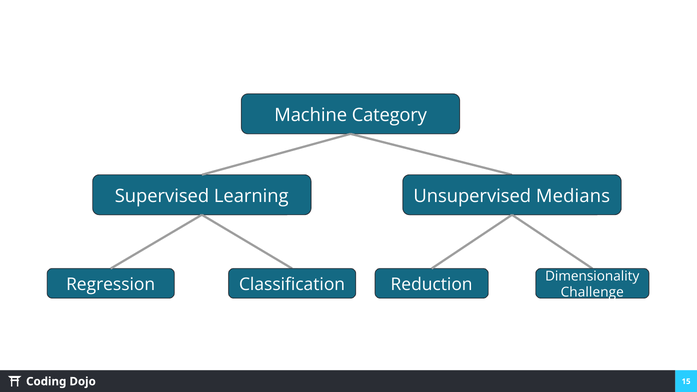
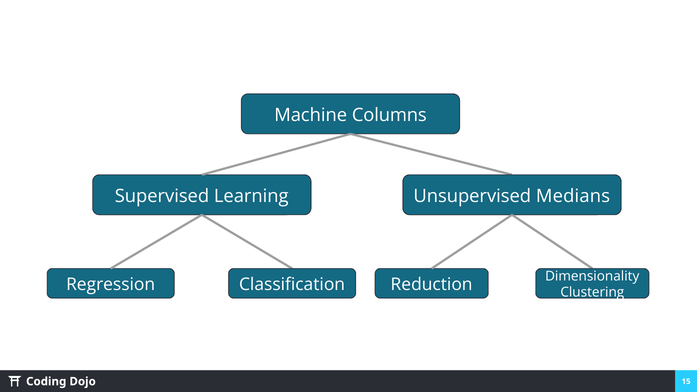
Category: Category -> Columns (389, 115)
Challenge: Challenge -> Clustering (592, 292)
